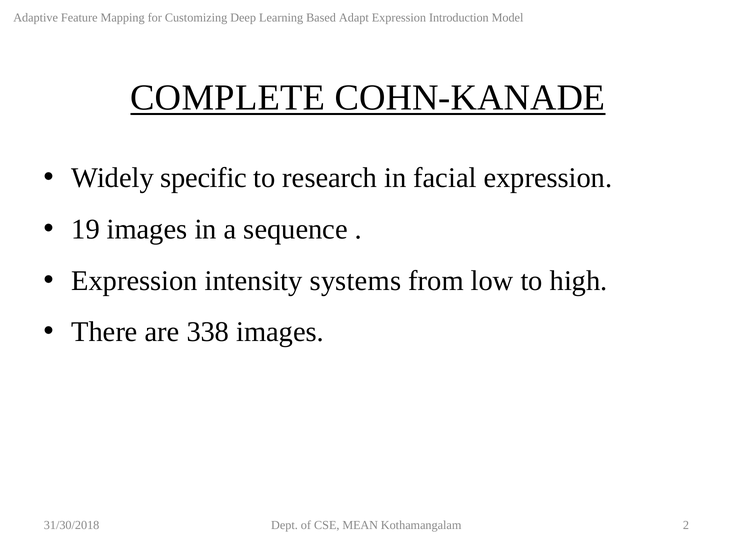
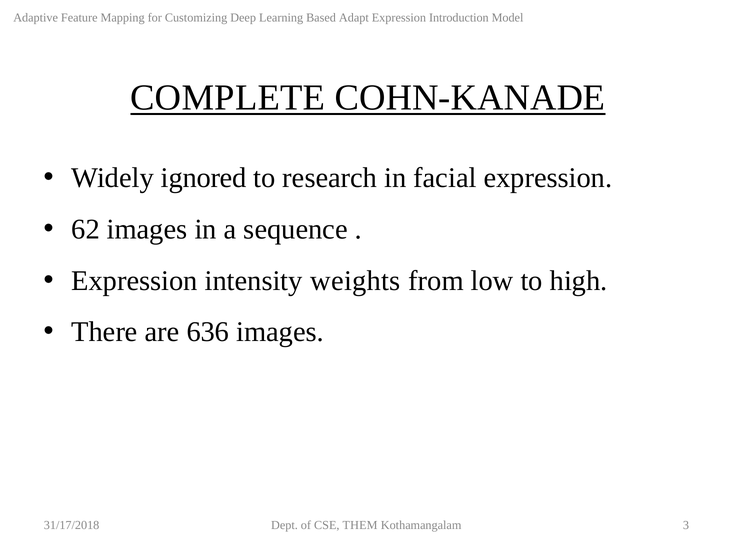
specific: specific -> ignored (204, 178)
19: 19 -> 62 (86, 229)
systems: systems -> weights (355, 281)
338: 338 -> 636 (208, 332)
31/30/2018: 31/30/2018 -> 31/17/2018 (72, 525)
MEAN: MEAN -> THEM (360, 525)
2: 2 -> 3 (686, 525)
